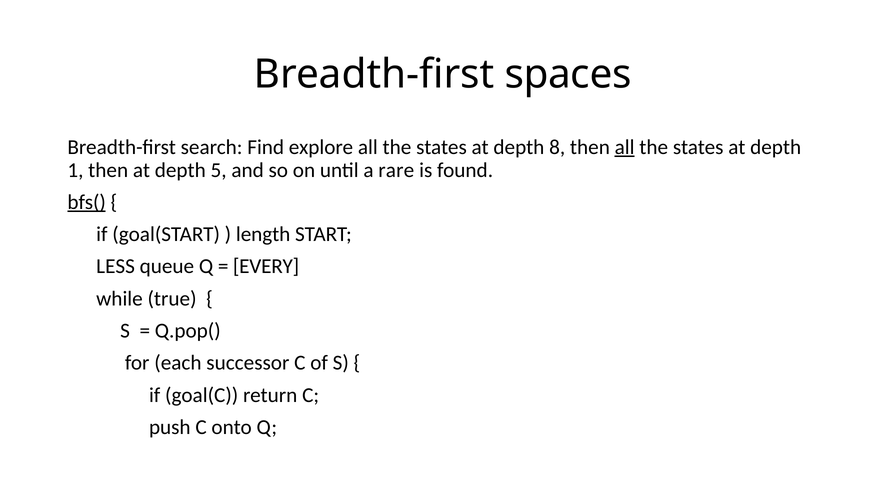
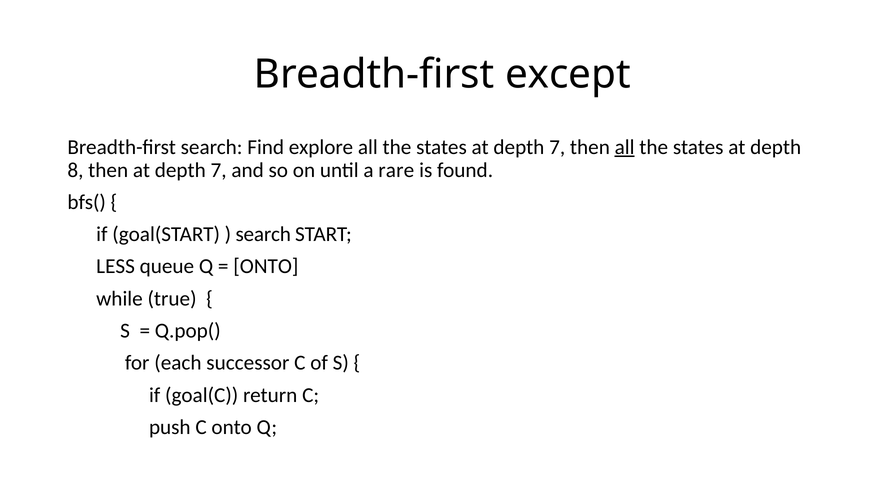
spaces: spaces -> except (568, 74)
states at depth 8: 8 -> 7 (557, 147)
1: 1 -> 8 (75, 170)
then at depth 5: 5 -> 7 (219, 170)
bfs( underline: present -> none (87, 202)
length: length -> search (263, 234)
EVERY: EVERY -> ONTO (266, 266)
